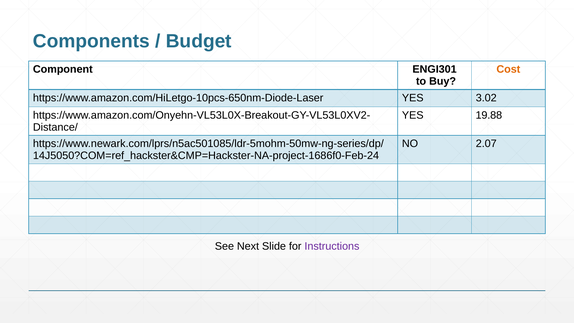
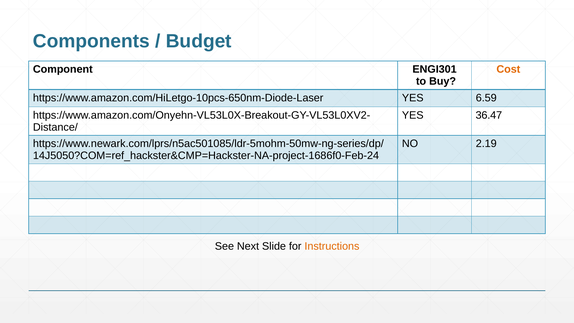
3.02: 3.02 -> 6.59 (486, 98)
19.88: 19.88 -> 36.47 (489, 115)
2.07: 2.07 -> 2.19 (486, 144)
Instructions colour: purple -> orange (332, 246)
